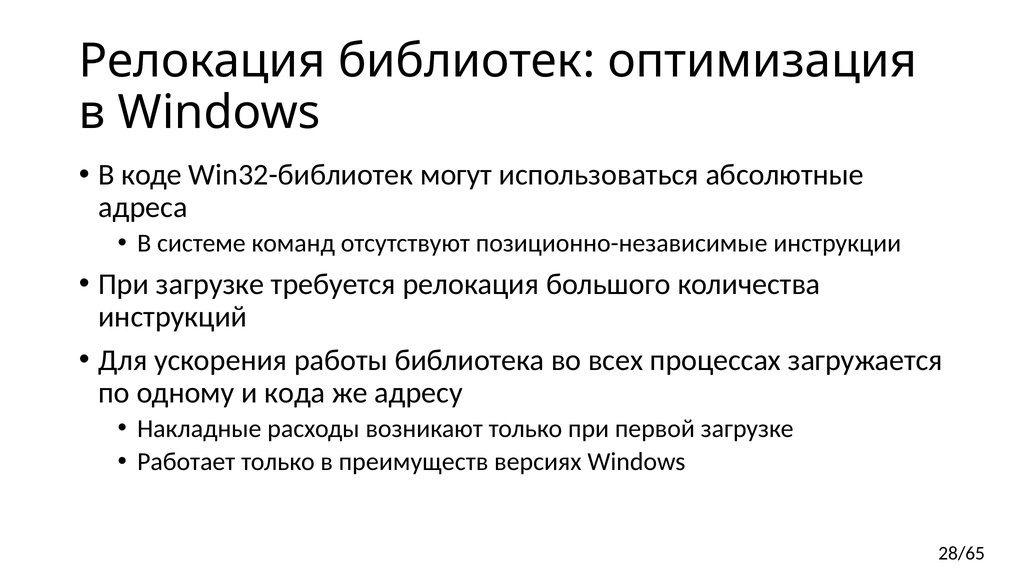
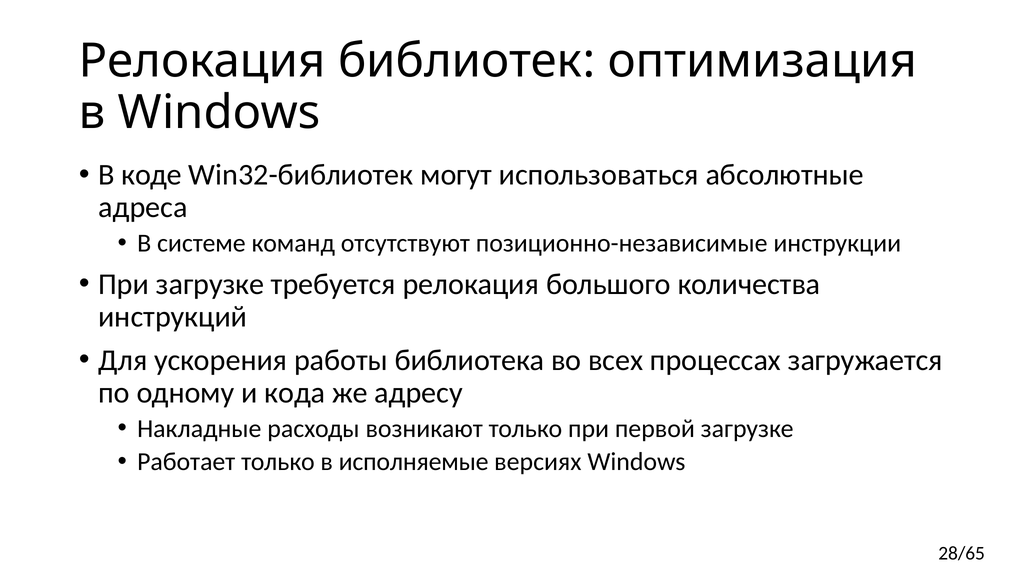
преимуществ: преимуществ -> исполняемые (414, 462)
